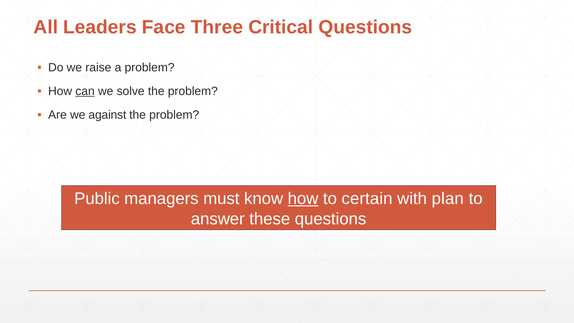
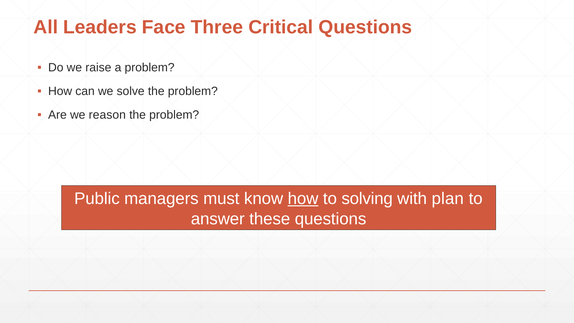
can underline: present -> none (85, 91)
against: against -> reason (107, 115)
certain: certain -> solving (367, 199)
